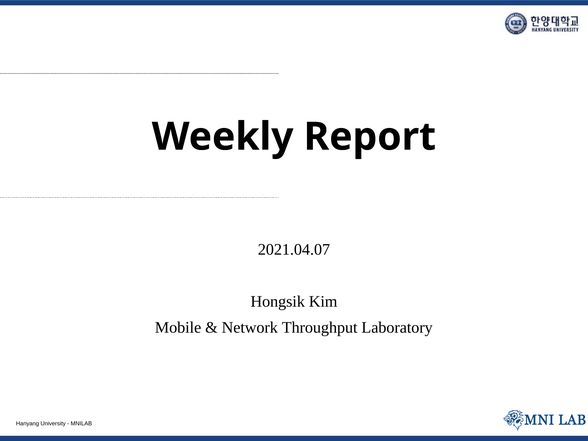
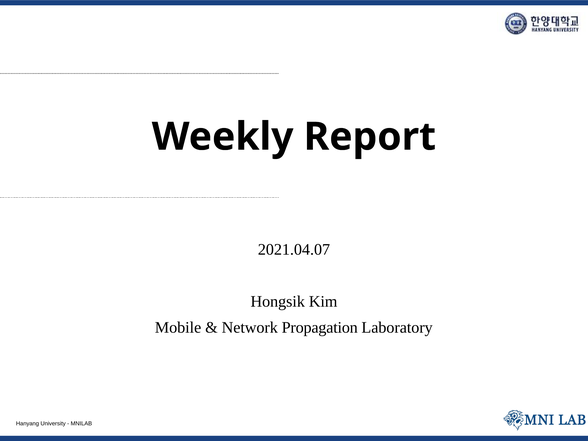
Throughput: Throughput -> Propagation (320, 327)
